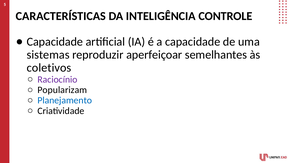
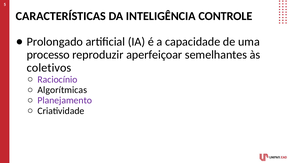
Capacidade: Capacidade -> Prolongado (55, 42)
sistemas: sistemas -> processo (48, 55)
Popularizam: Popularizam -> Algorítmicas (62, 90)
Planejamento colour: blue -> purple (65, 100)
